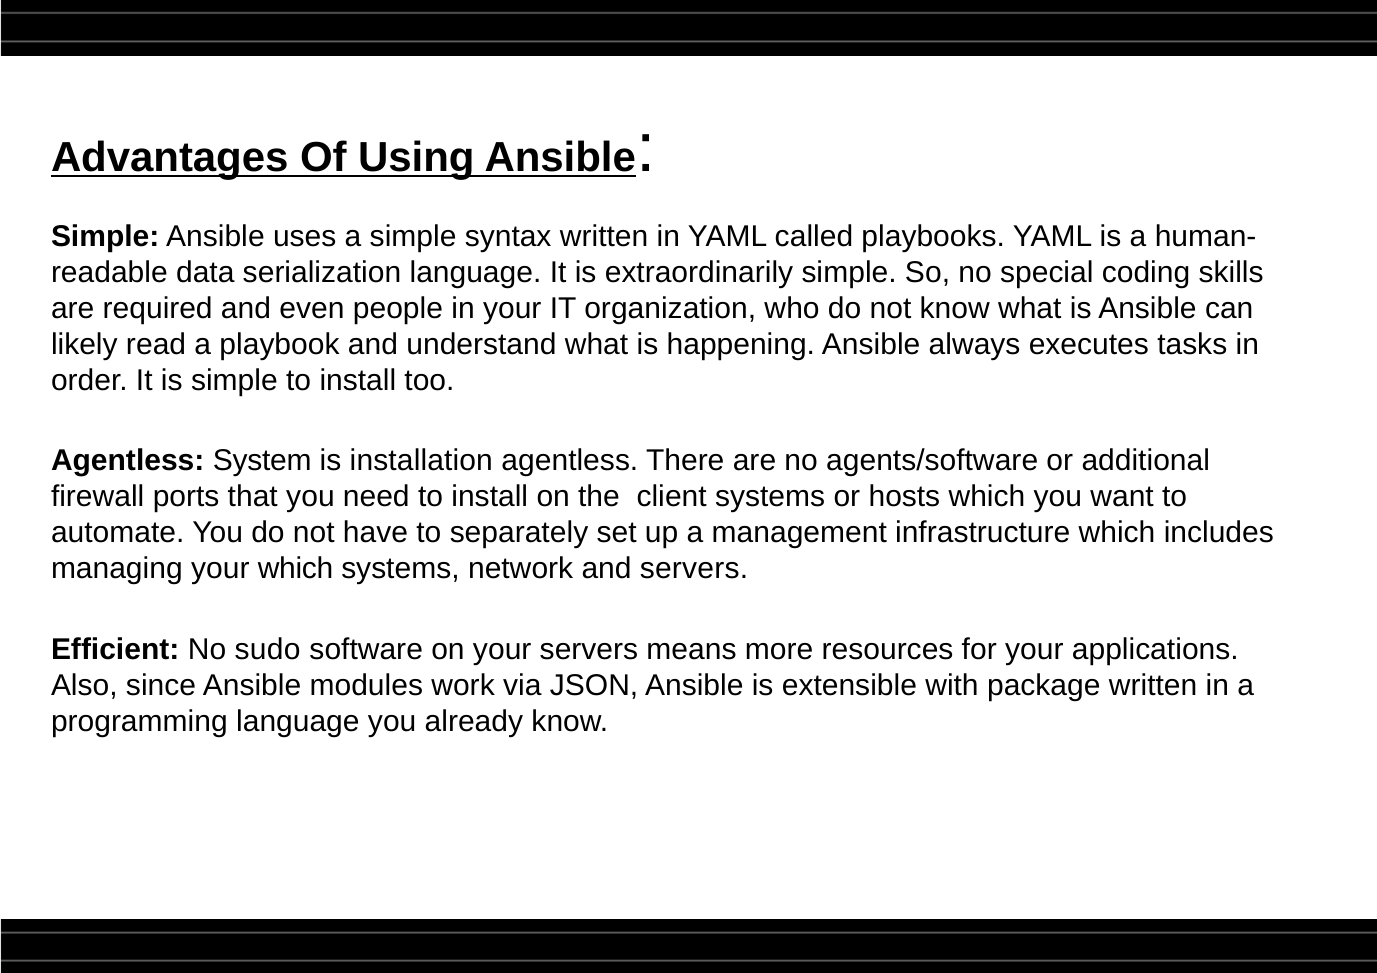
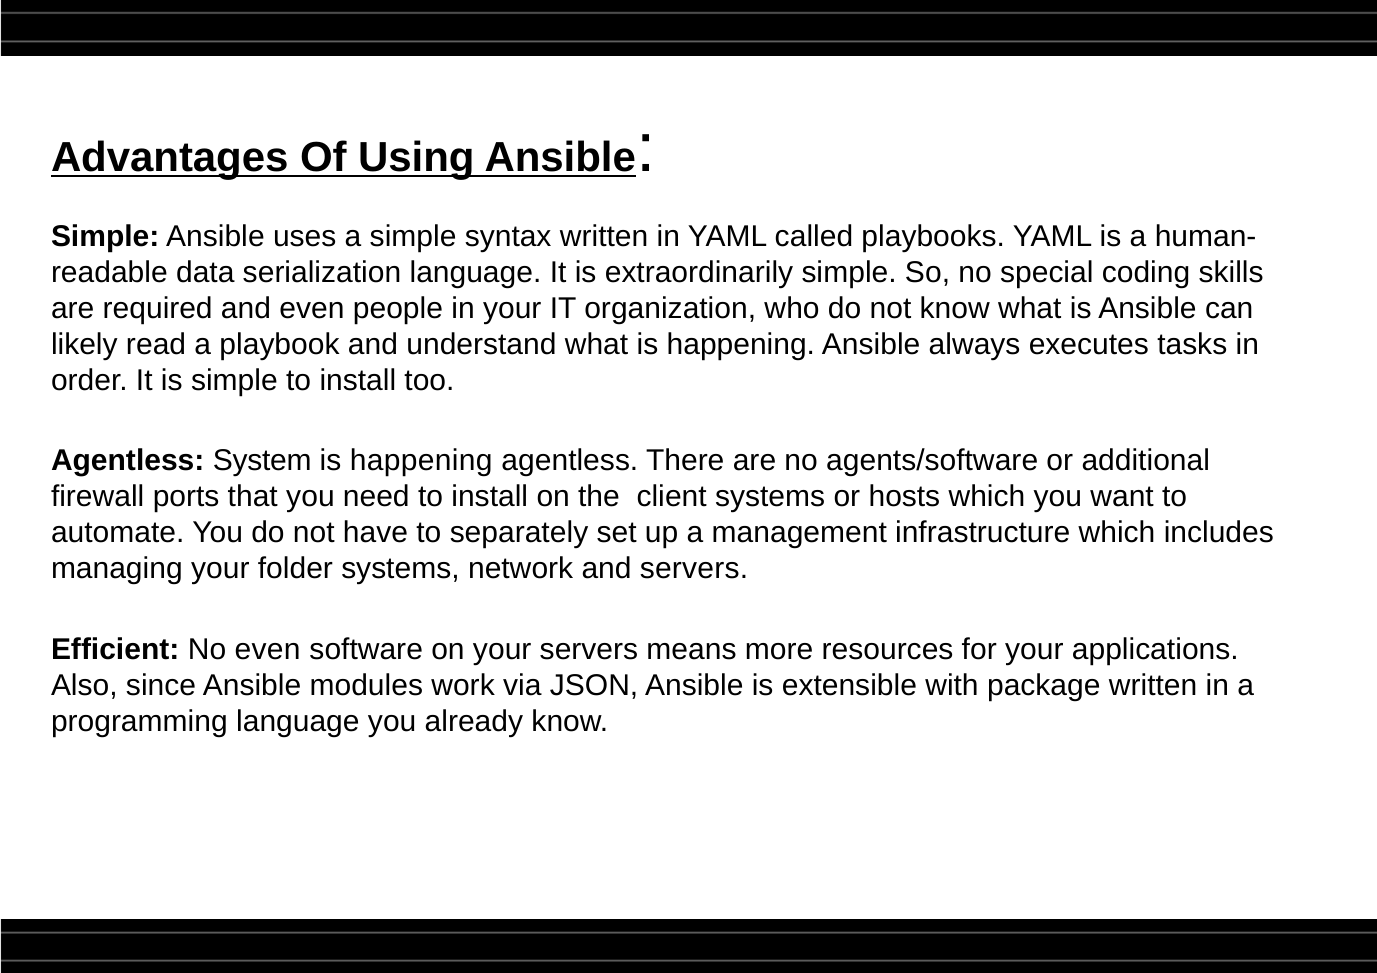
installation: installation -> happening (421, 461)
your which: which -> folder (295, 569)
No sudo: sudo -> even (268, 650)
